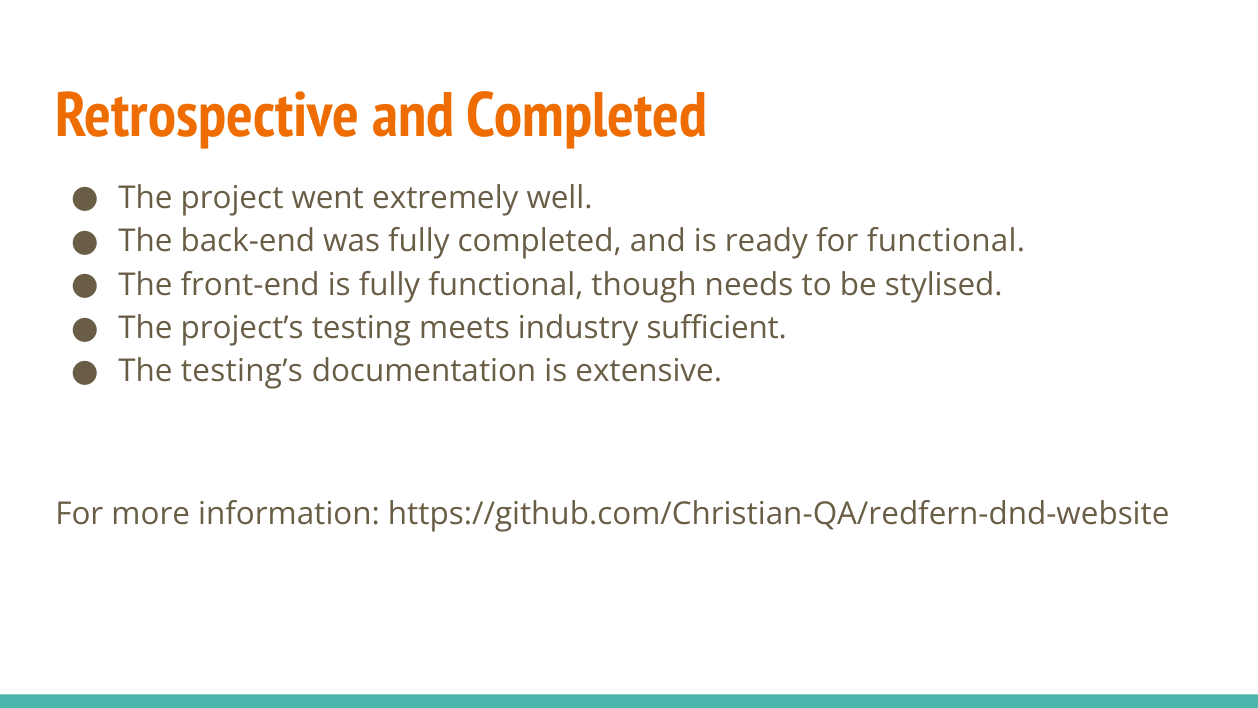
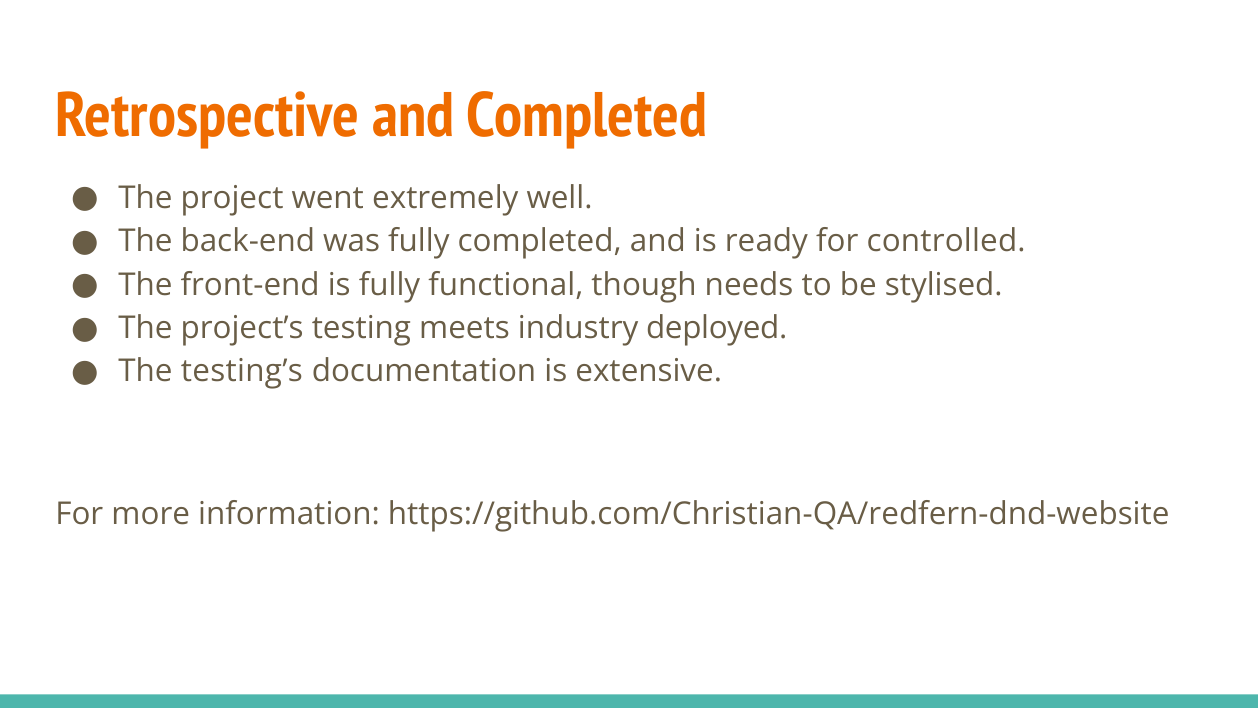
for functional: functional -> controlled (946, 241)
sufficient: sufficient -> deployed (717, 328)
